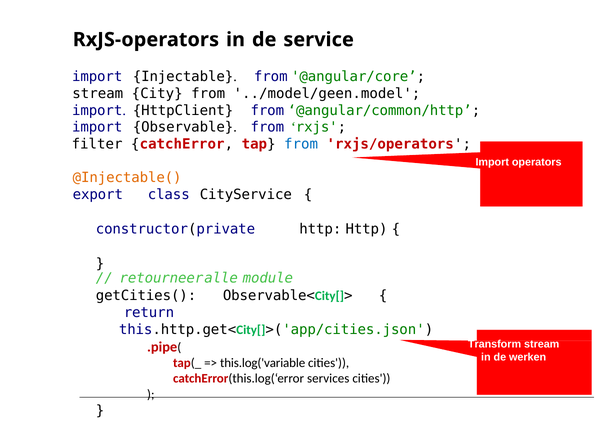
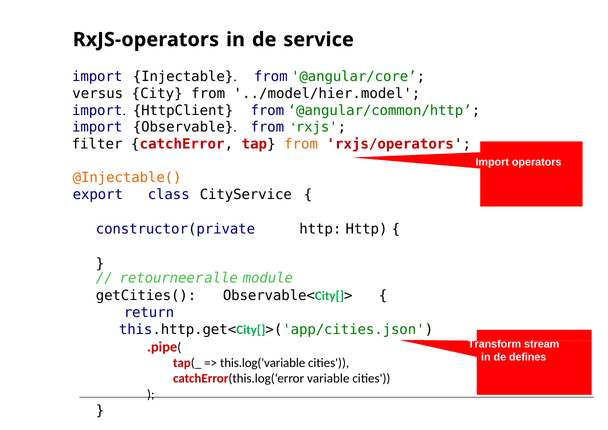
stream: stream -> versus (98, 94)
../model/geen.model: ../model/geen.model -> ../model/hier.model (327, 94)
from colour: blue -> orange (301, 144)
werken: werken -> defines (528, 357)
services: services -> variable (328, 379)
